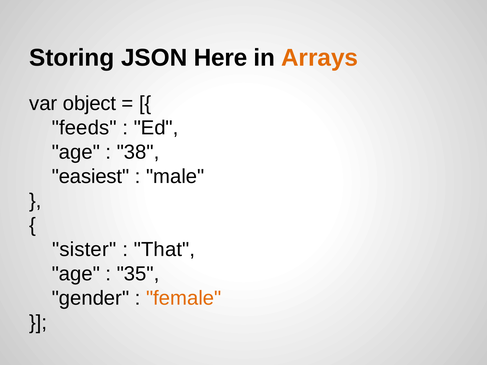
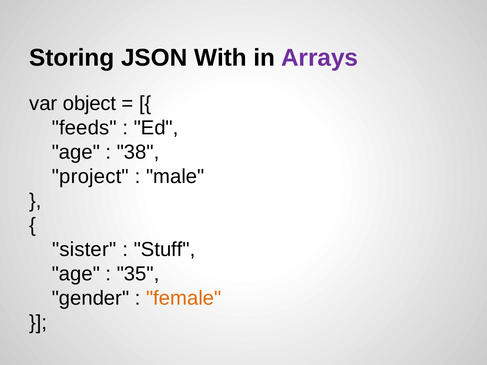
Here: Here -> With (220, 58)
Arrays colour: orange -> purple (320, 58)
easiest: easiest -> project (90, 177)
That: That -> Stuff (165, 250)
